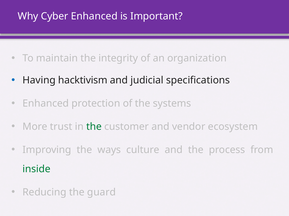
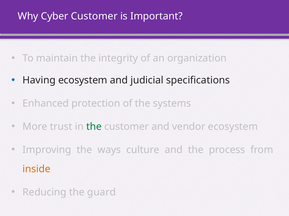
Cyber Enhanced: Enhanced -> Customer (94, 16)
Having hacktivism: hacktivism -> ecosystem (83, 80)
inside colour: green -> orange (37, 170)
